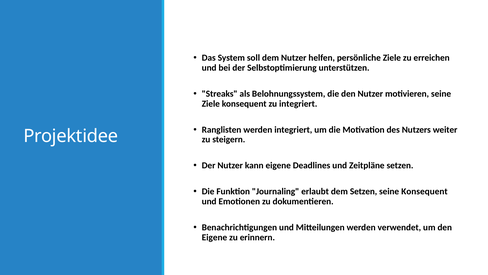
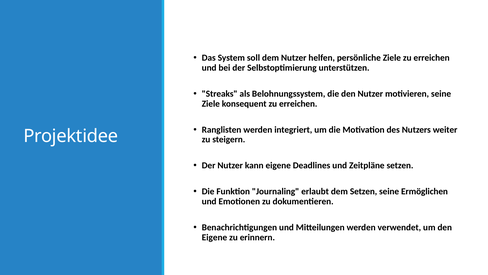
konsequent zu integriert: integriert -> erreichen (298, 103)
seine Konsequent: Konsequent -> Ermöglichen (425, 191)
